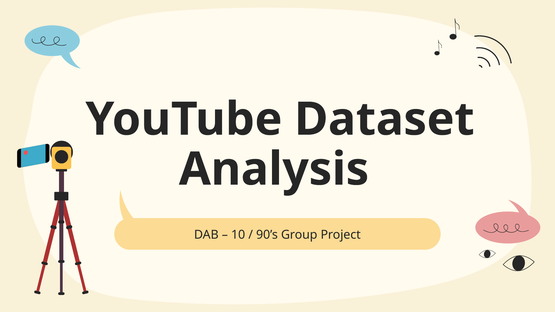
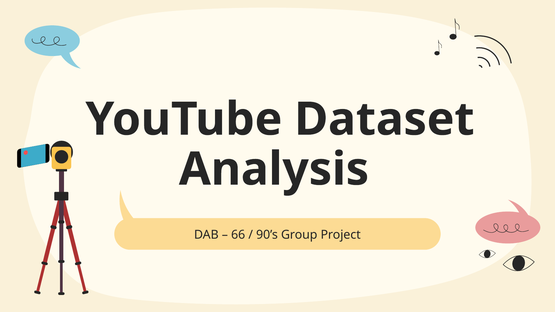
10: 10 -> 66 (238, 235)
